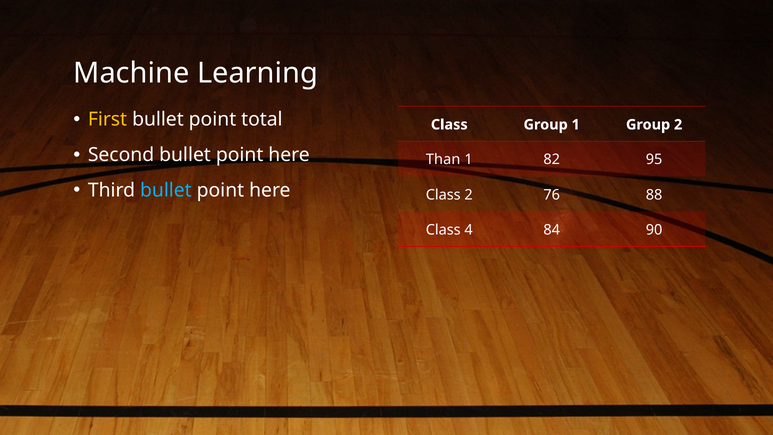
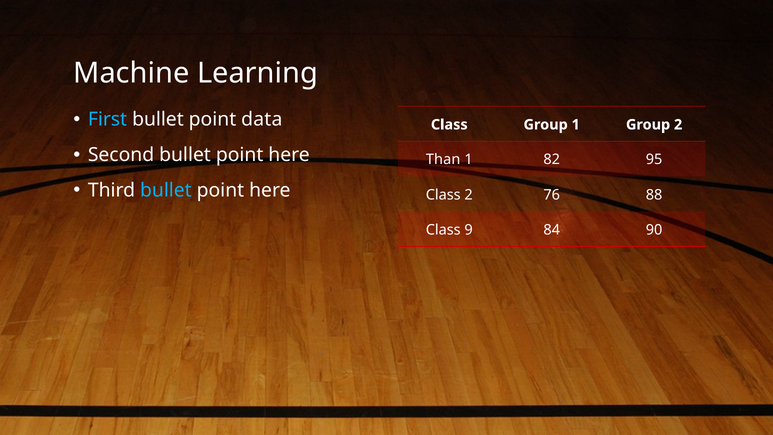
First colour: yellow -> light blue (108, 120)
total: total -> data (262, 120)
4: 4 -> 9 (469, 230)
